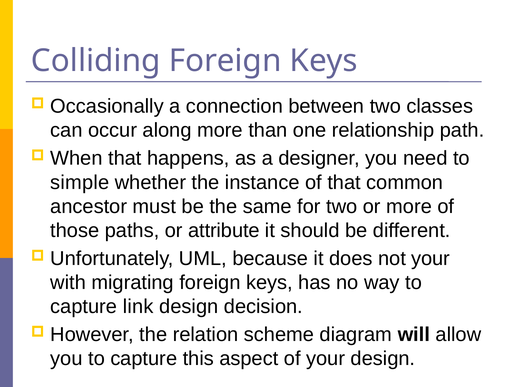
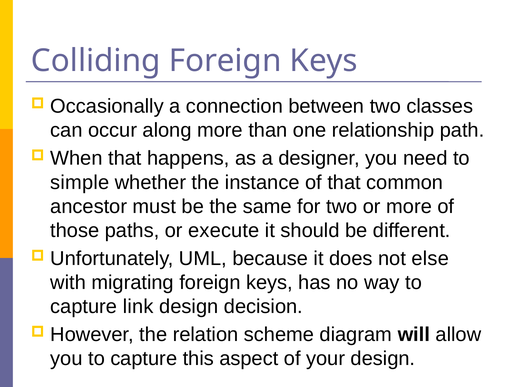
attribute: attribute -> execute (224, 230)
not your: your -> else (430, 259)
